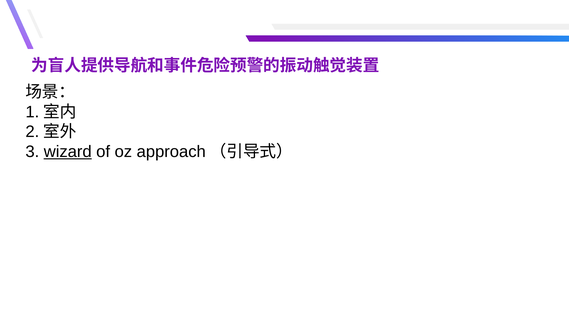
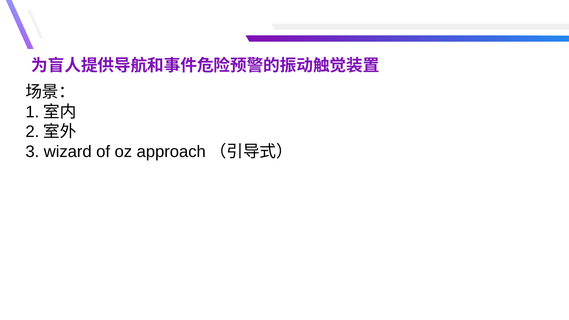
wizard underline: present -> none (68, 152)
